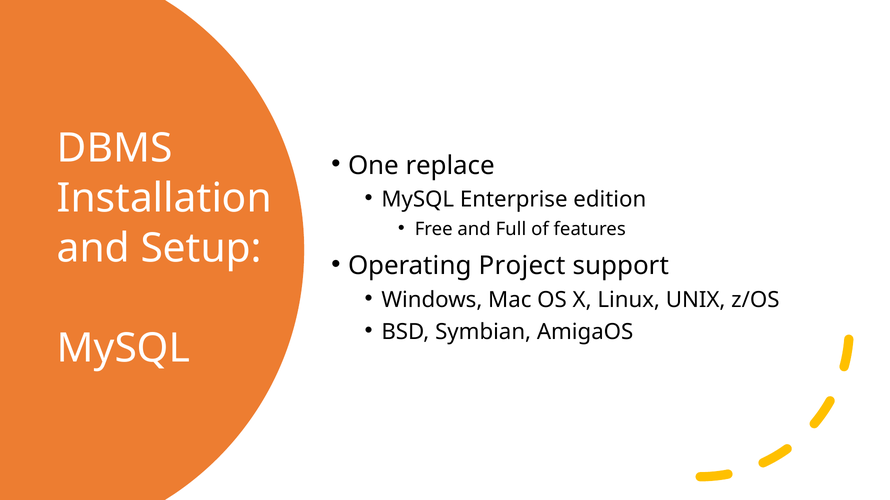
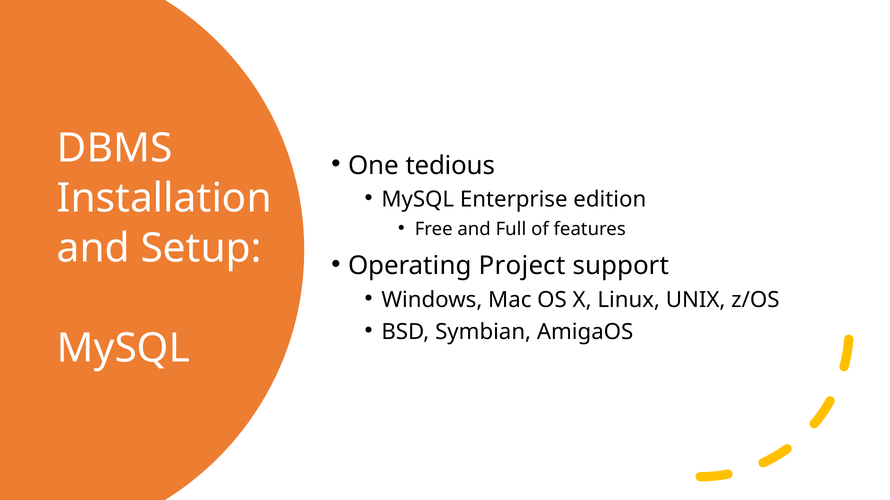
replace: replace -> tedious (450, 166)
